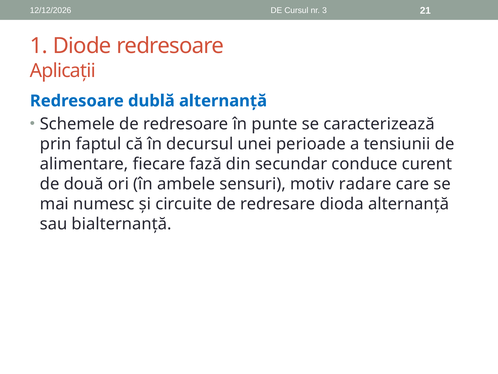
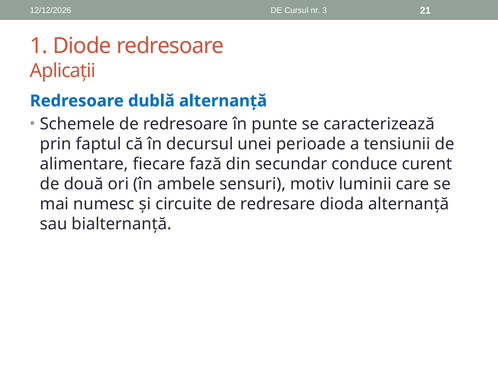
radare: radare -> luminii (365, 184)
